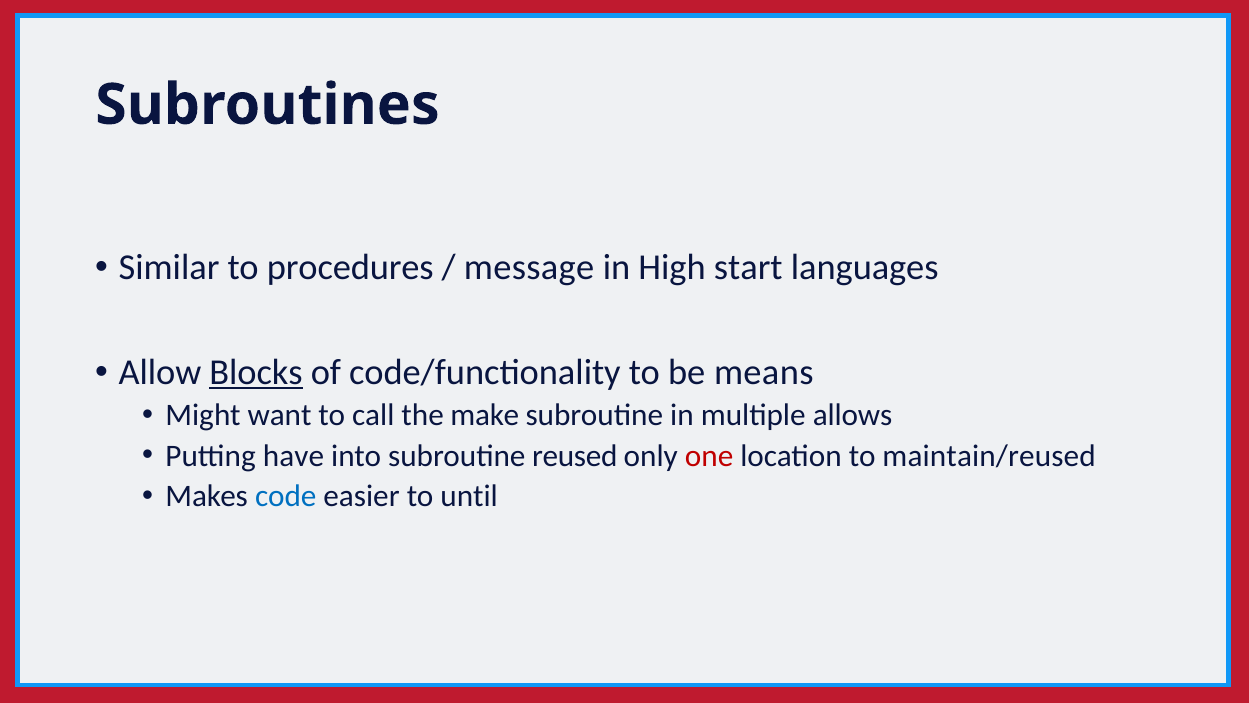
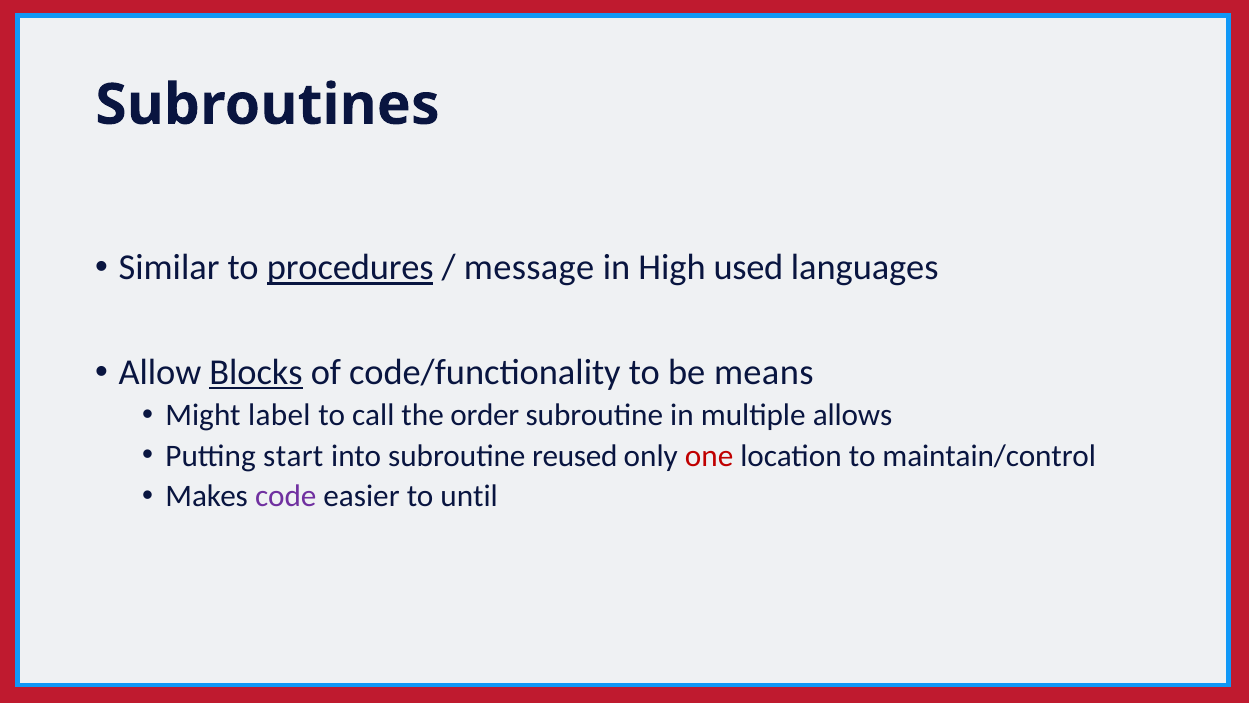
procedures underline: none -> present (350, 268)
start: start -> used (748, 268)
want: want -> label (279, 415)
make: make -> order (485, 415)
have: have -> start (293, 456)
maintain/reused: maintain/reused -> maintain/control (989, 456)
code colour: blue -> purple (286, 496)
